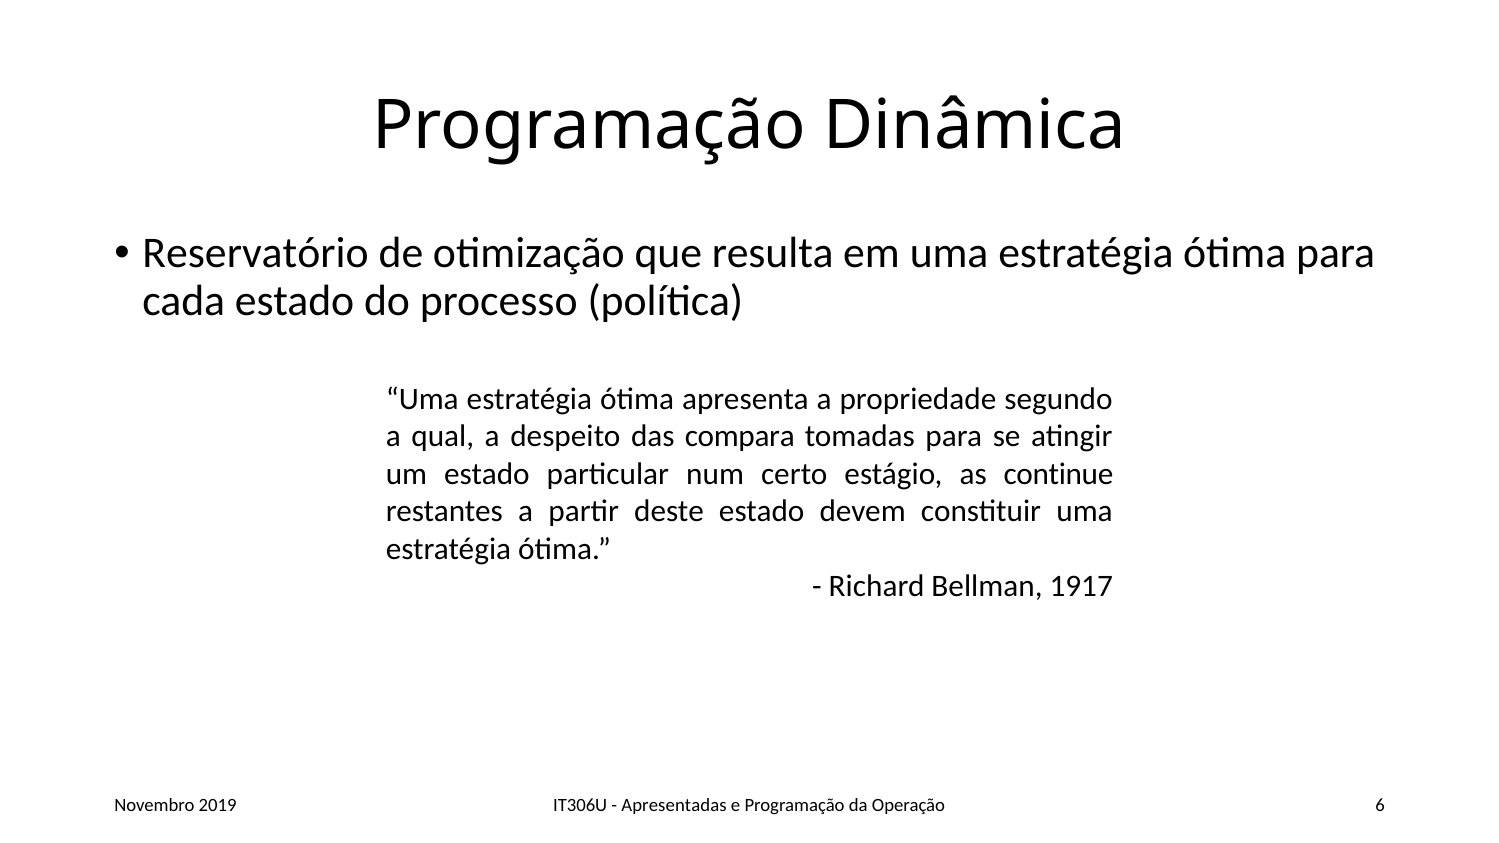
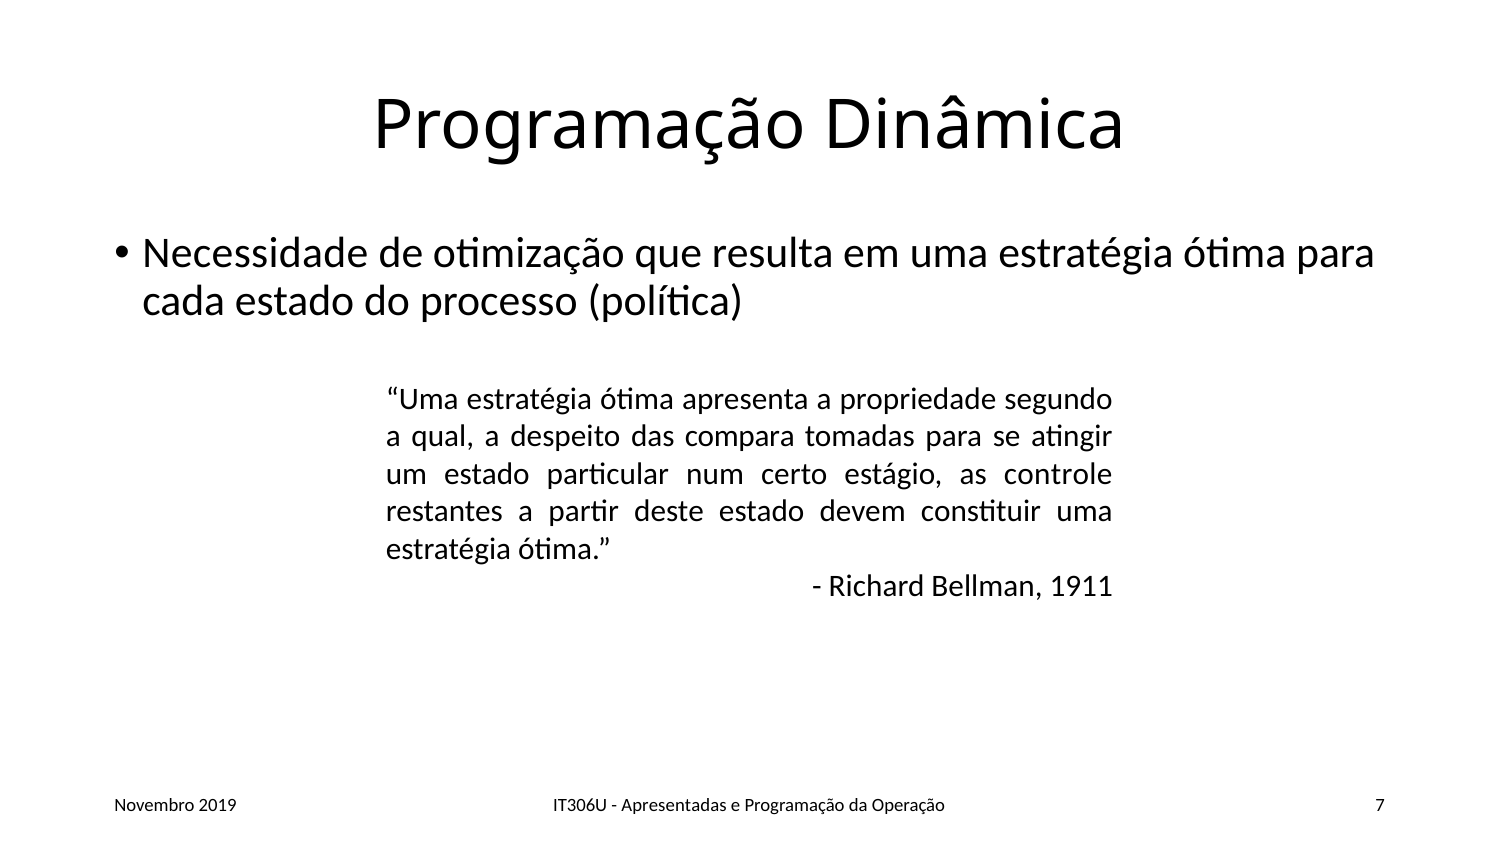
Reservatório: Reservatório -> Necessidade (255, 253)
continue: continue -> controle (1058, 474)
1917: 1917 -> 1911 (1081, 587)
6: 6 -> 7 (1380, 805)
